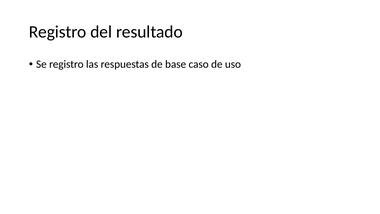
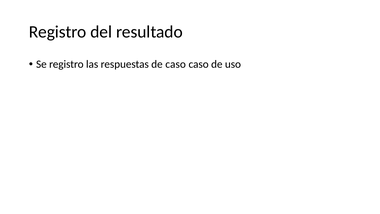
de base: base -> caso (176, 64)
